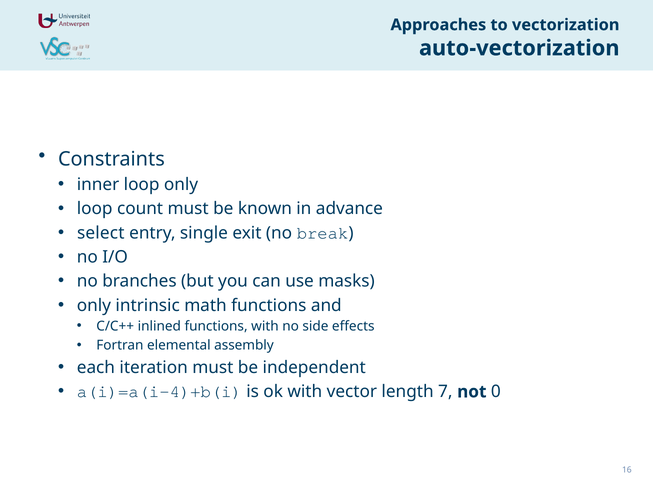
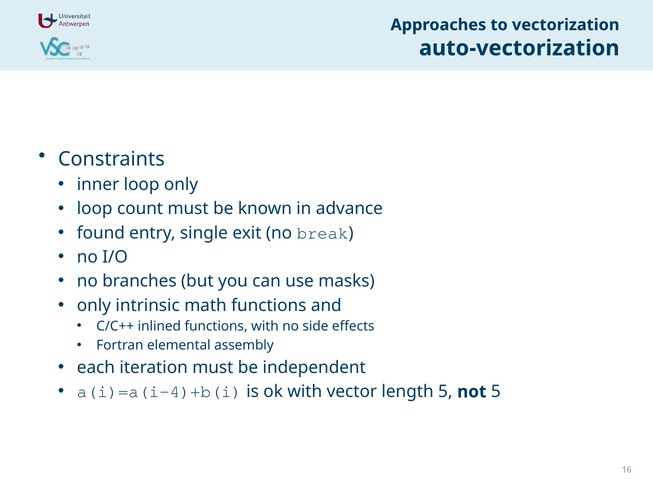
select: select -> found (101, 233)
length 7: 7 -> 5 (445, 391)
not 0: 0 -> 5 (496, 391)
